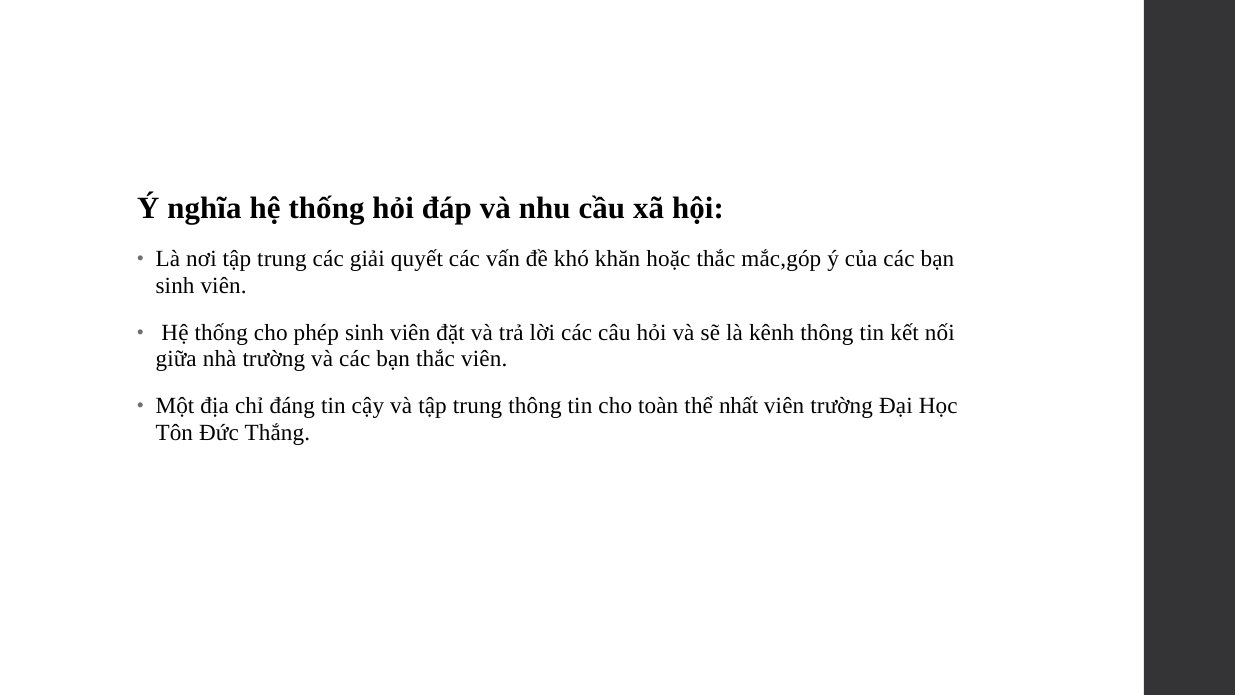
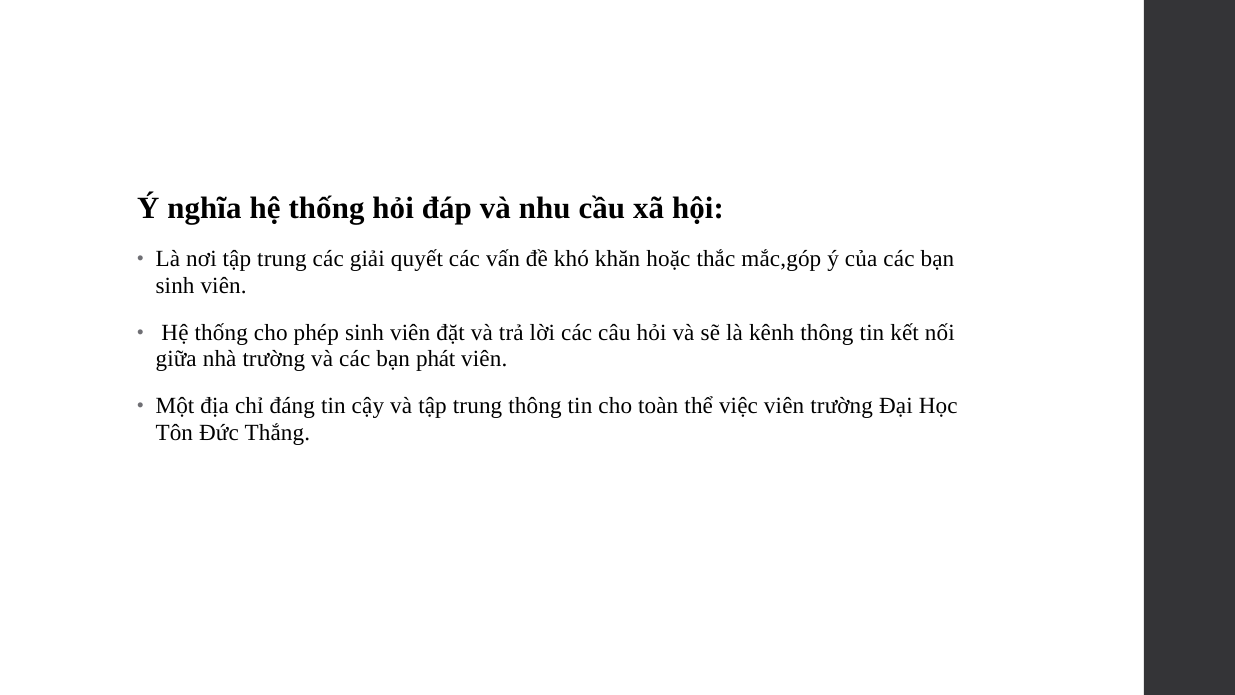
bạn thắc: thắc -> phát (436, 359)
nhất: nhất -> việc (738, 406)
